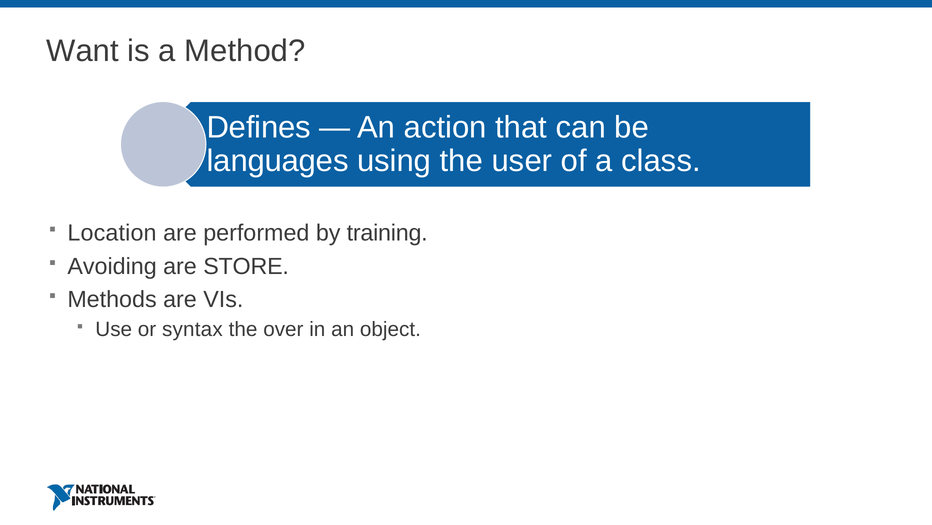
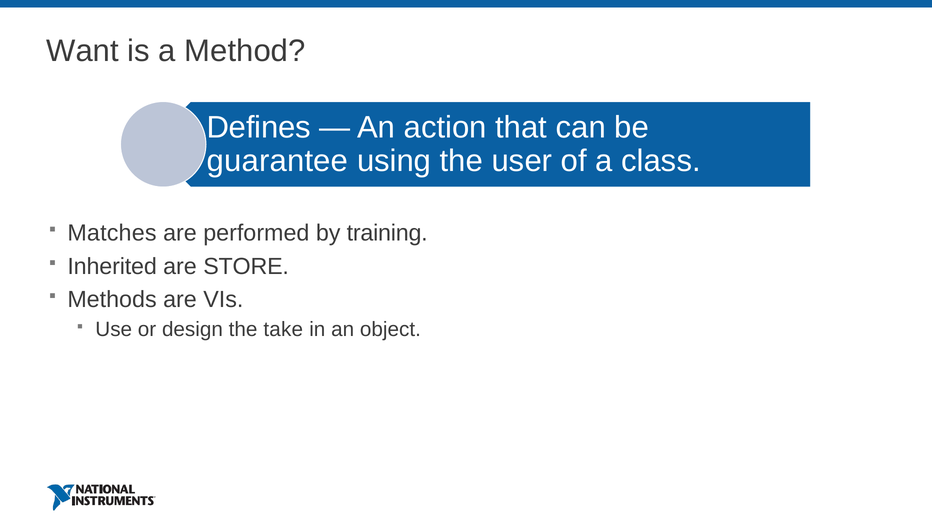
languages: languages -> guarantee (277, 161)
Location: Location -> Matches (112, 233)
Avoiding: Avoiding -> Inherited (112, 266)
syntax: syntax -> design (192, 329)
over: over -> take (283, 329)
